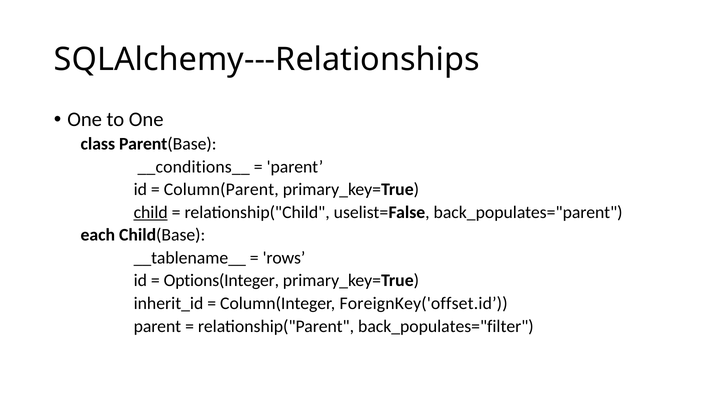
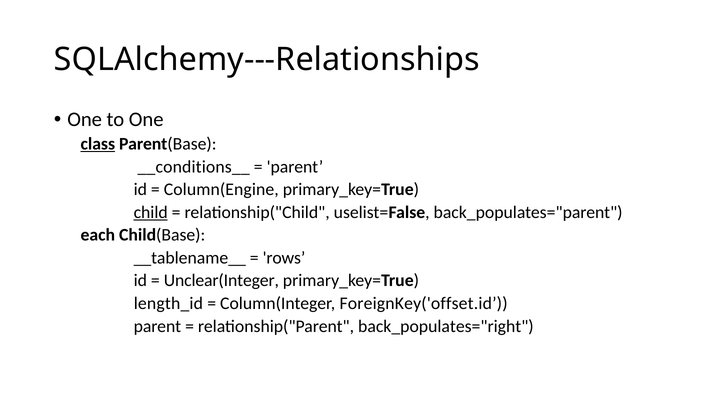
class underline: none -> present (98, 144)
Column(Parent: Column(Parent -> Column(Engine (221, 190)
Options(Integer: Options(Integer -> Unclear(Integer (221, 281)
inherit_id: inherit_id -> length_id (168, 304)
back_populates="filter: back_populates="filter -> back_populates="right (446, 326)
